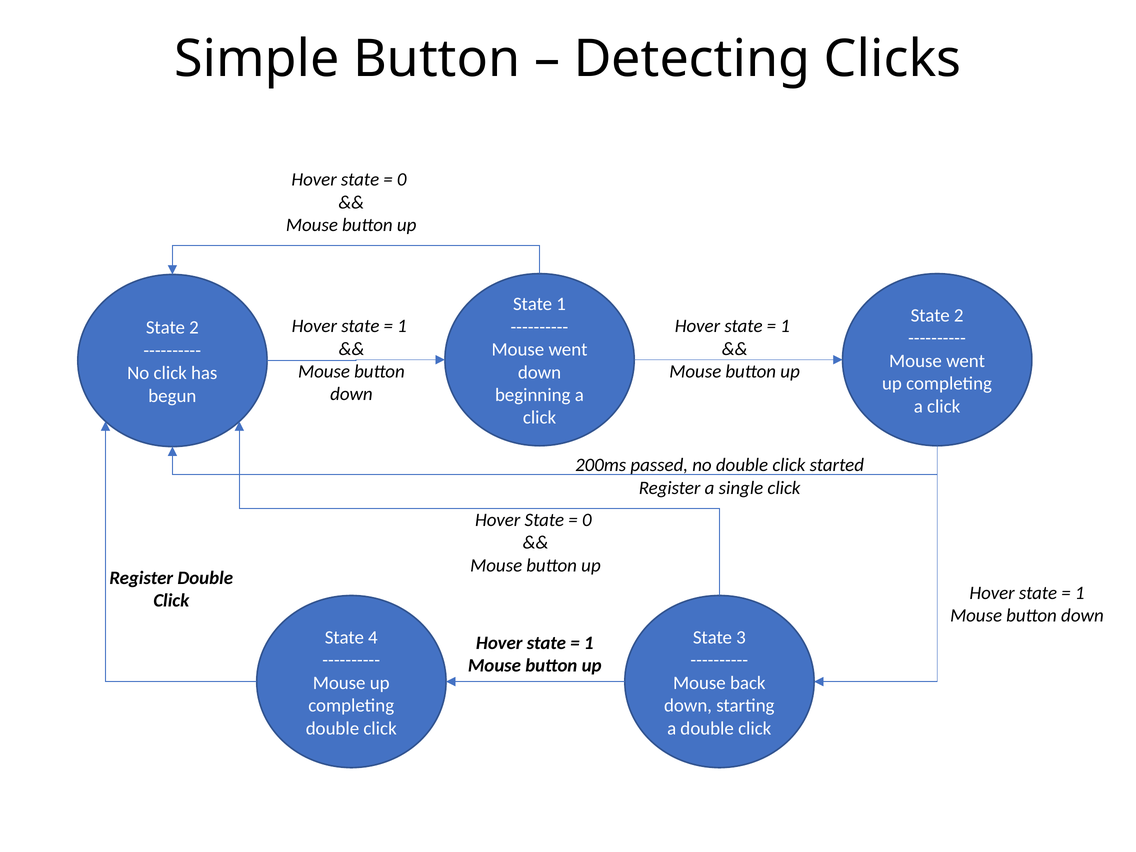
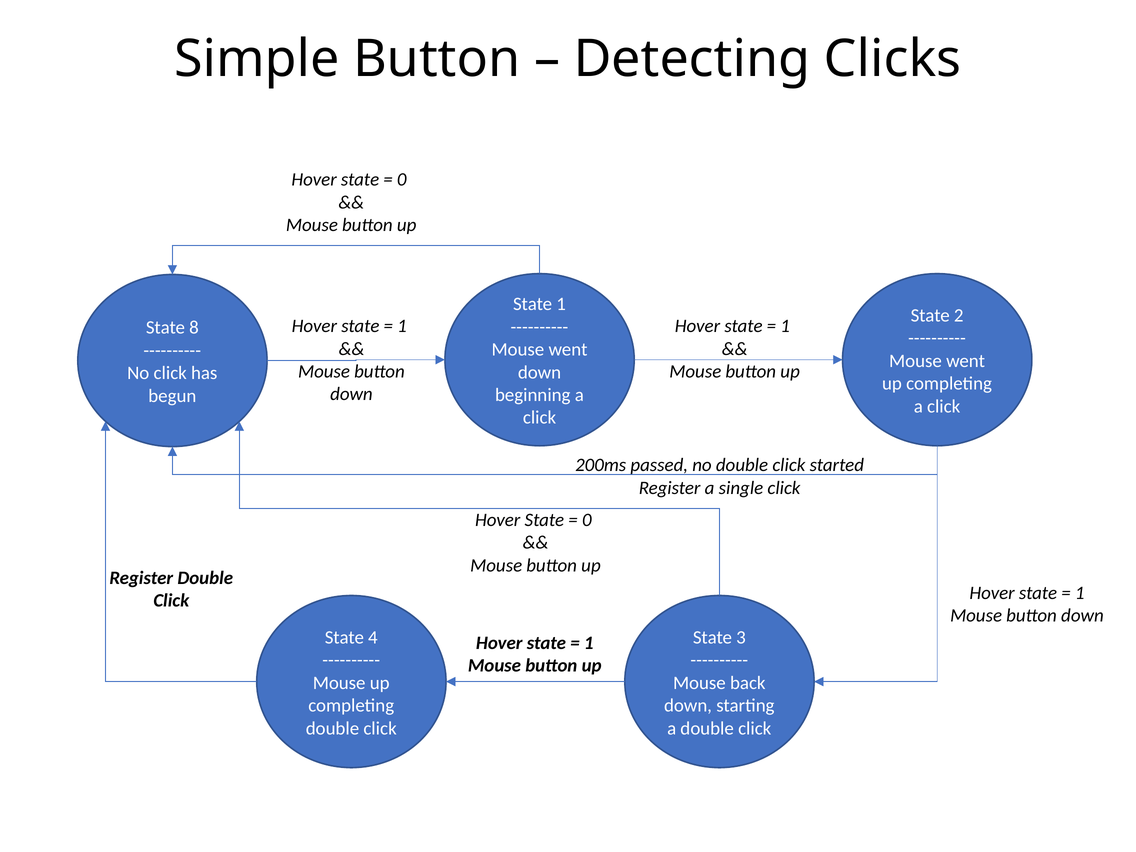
2: 2 -> 8 (194, 328)
